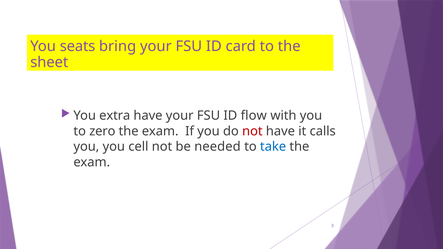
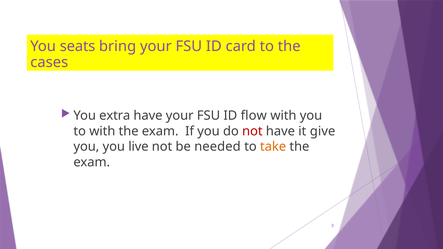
sheet: sheet -> cases (49, 62)
to zero: zero -> with (102, 131)
calls: calls -> give (323, 131)
cell: cell -> live (138, 147)
take colour: blue -> orange (273, 147)
